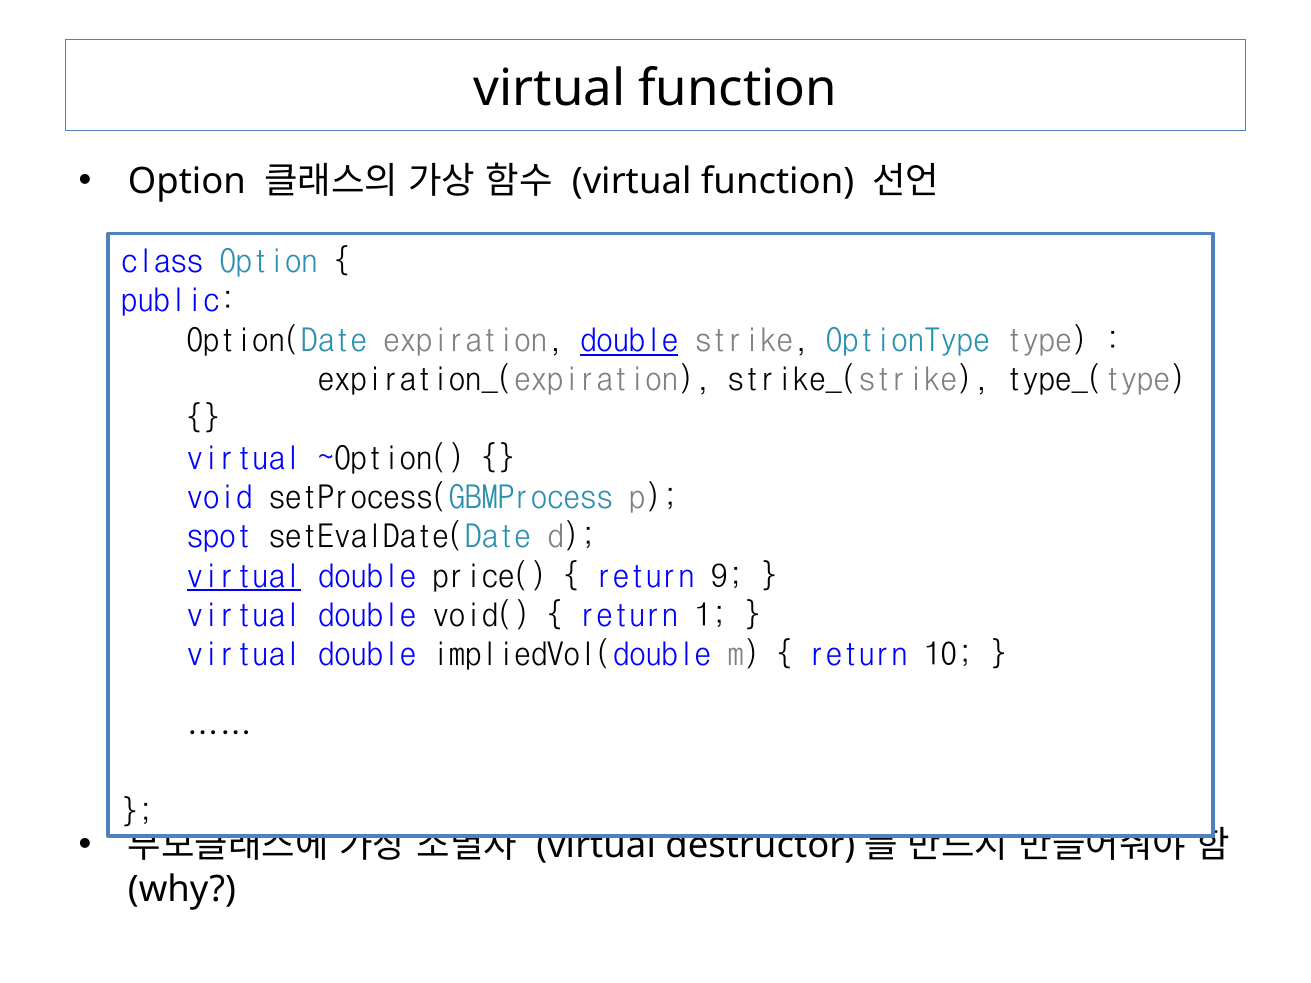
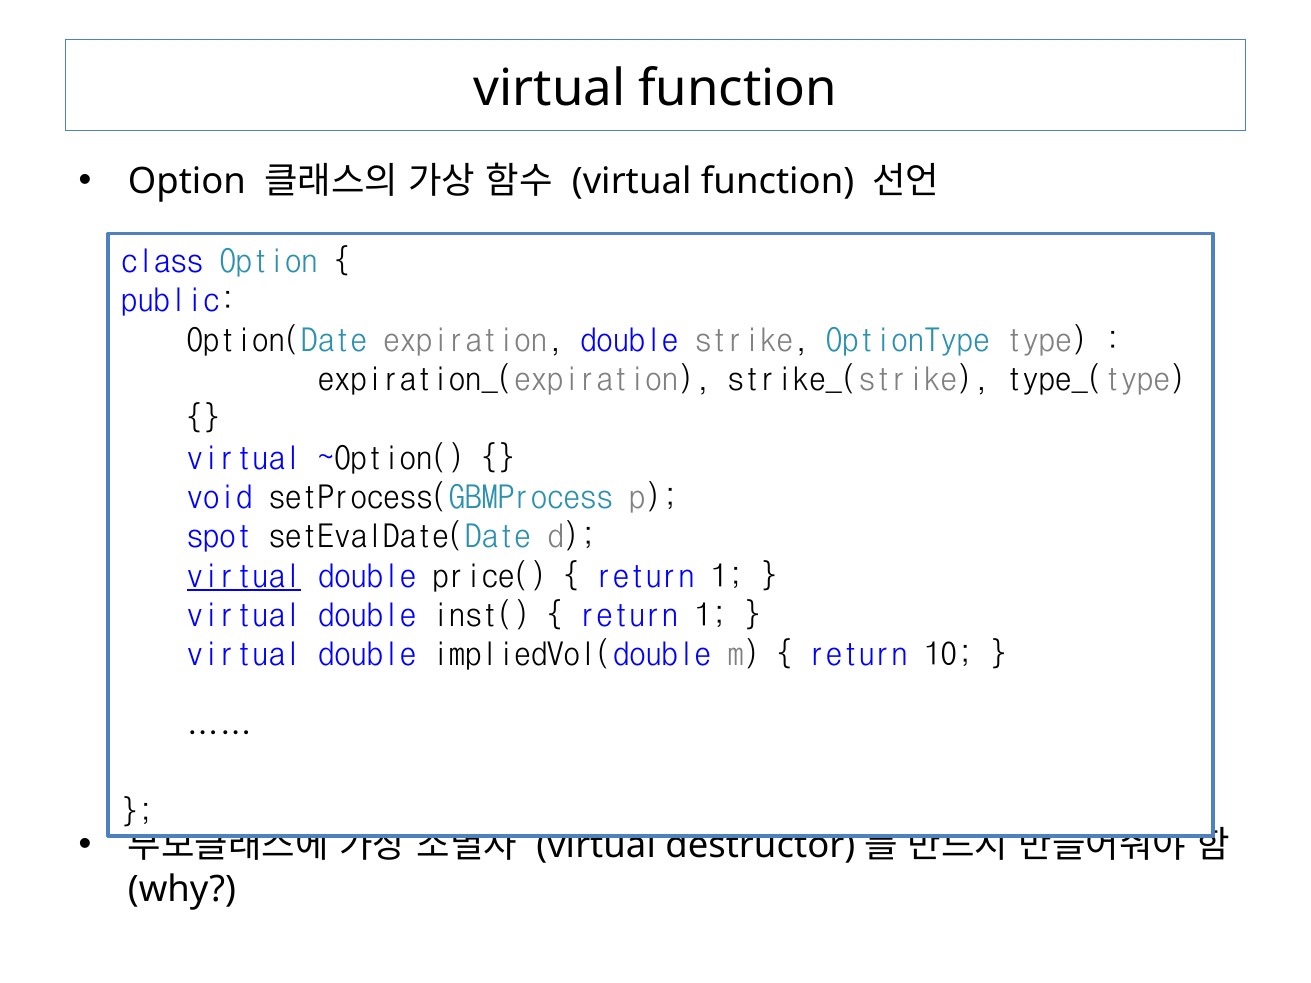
double underline: present -> none (629, 341)
9: 9 -> 1 (728, 577)
void(: void( -> inst( (482, 616)
